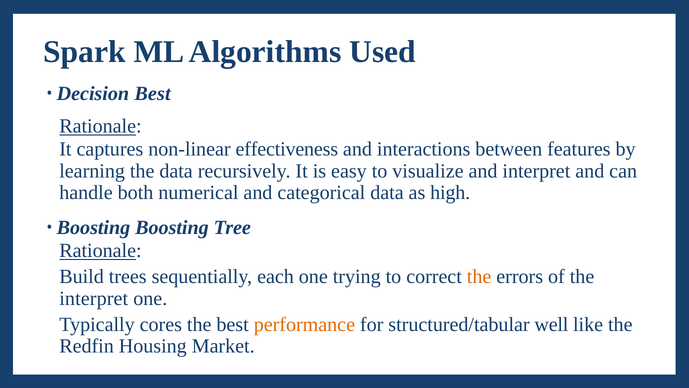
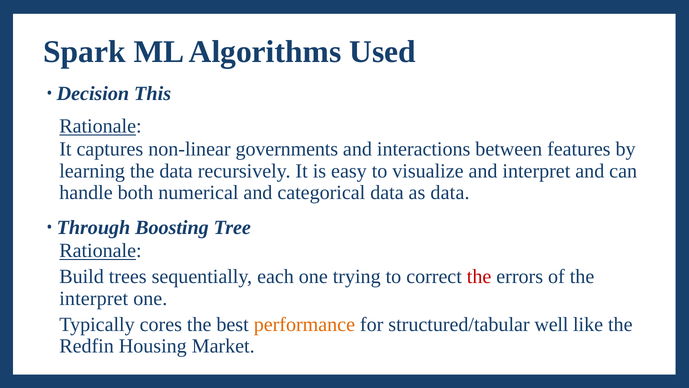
Decision Best: Best -> This (153, 94)
effectiveness: effectiveness -> governments (287, 149)
as high: high -> data (450, 193)
Boosting: Boosting -> Through (93, 227)
the colour: orange -> red (479, 276)
